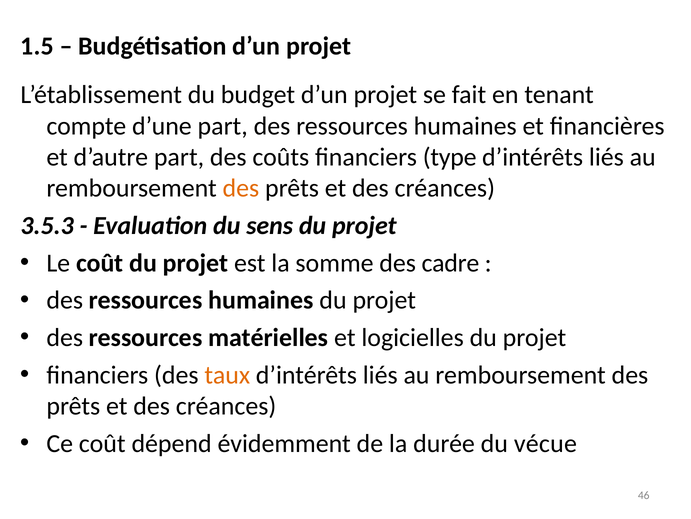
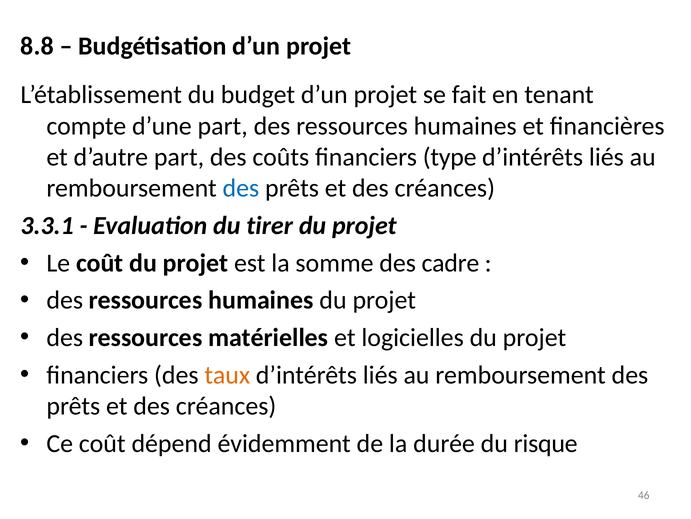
1.5: 1.5 -> 8.8 (37, 46)
des colour: orange -> blue (241, 188)
3.5.3: 3.5.3 -> 3.3.1 (47, 225)
sens: sens -> tirer (270, 225)
vécue: vécue -> risque (546, 443)
